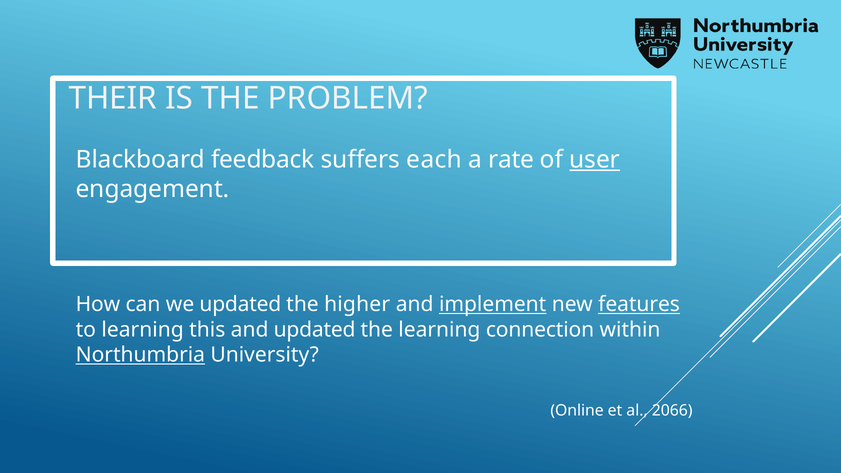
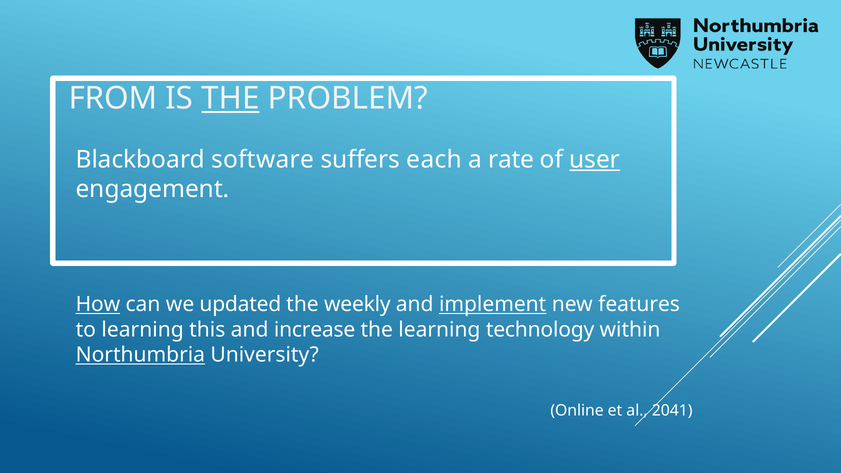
THEIR: THEIR -> FROM (113, 98)
THE underline: none -> present (231, 98)
feedback: feedback -> software (263, 160)
How underline: none -> present (98, 305)
higher: higher -> weekly (357, 305)
features underline: present -> none (639, 305)
and updated: updated -> increase (315, 330)
connection: connection -> technology (540, 330)
2066: 2066 -> 2041 (672, 410)
